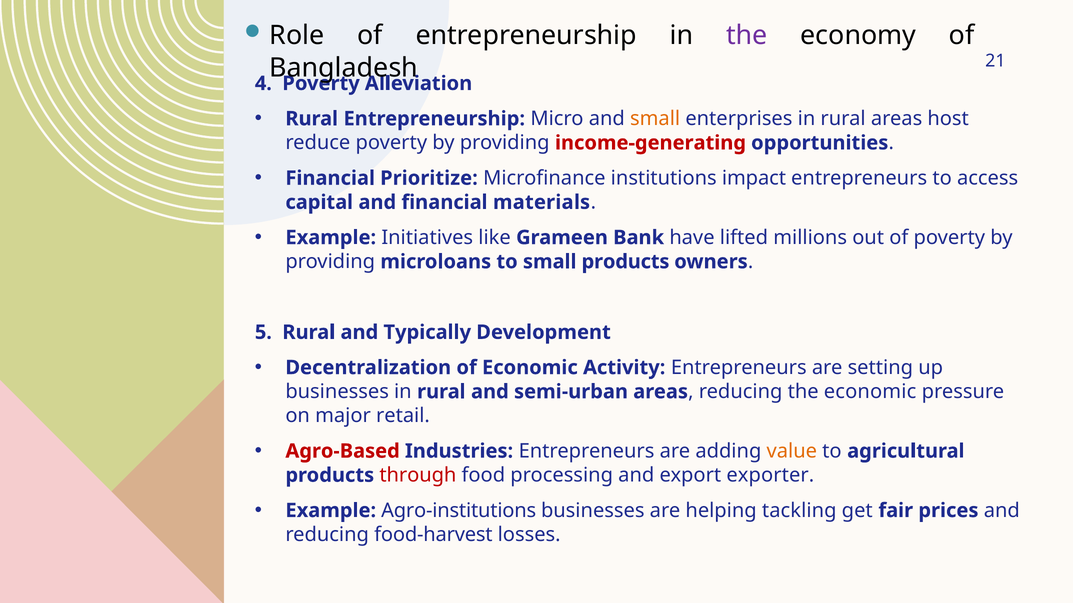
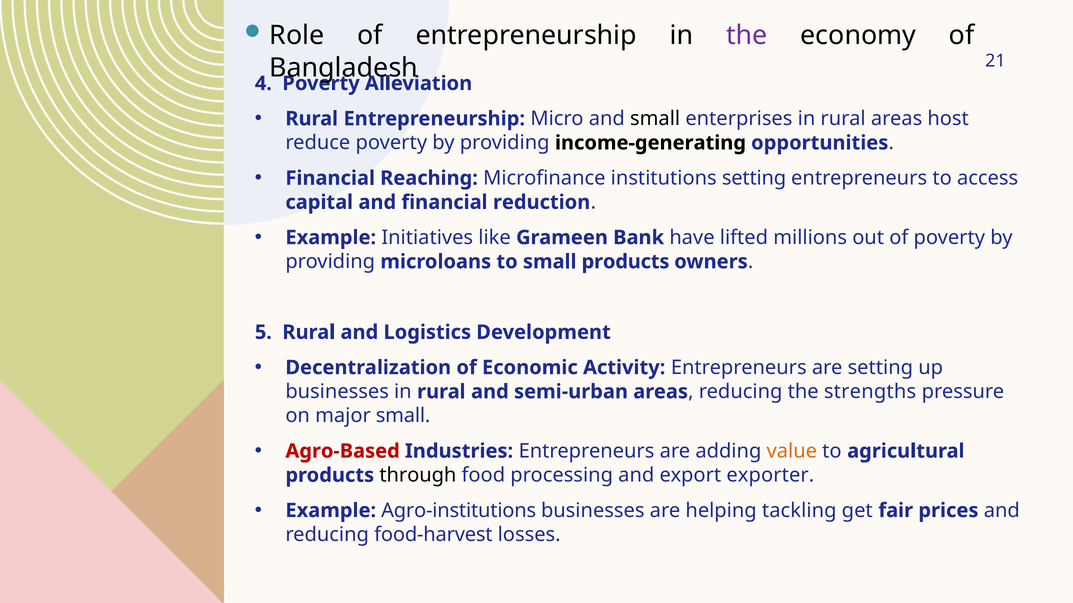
small colour: orange -> black (655, 119)
income-generating colour: red -> black (650, 143)
Prioritize: Prioritize -> Reaching (429, 178)
institutions impact: impact -> setting (754, 178)
materials: materials -> reduction (542, 202)
Typically: Typically -> Logistics (427, 333)
the economic: economic -> strengths (870, 392)
major retail: retail -> small (403, 416)
through colour: red -> black (418, 476)
